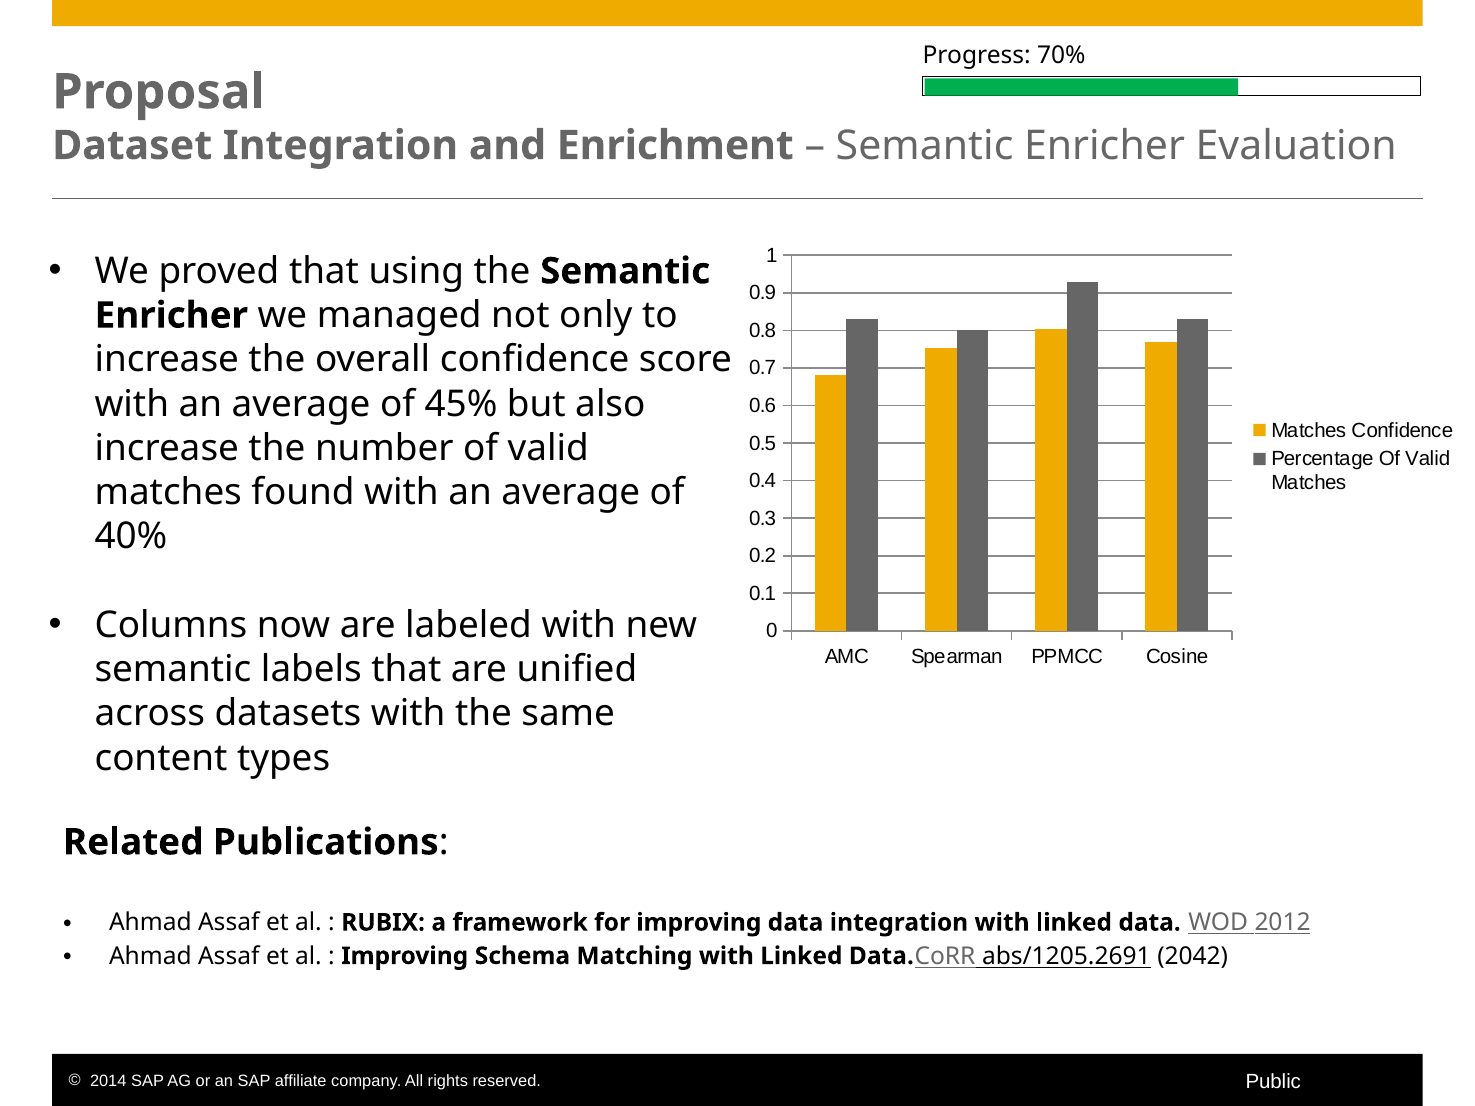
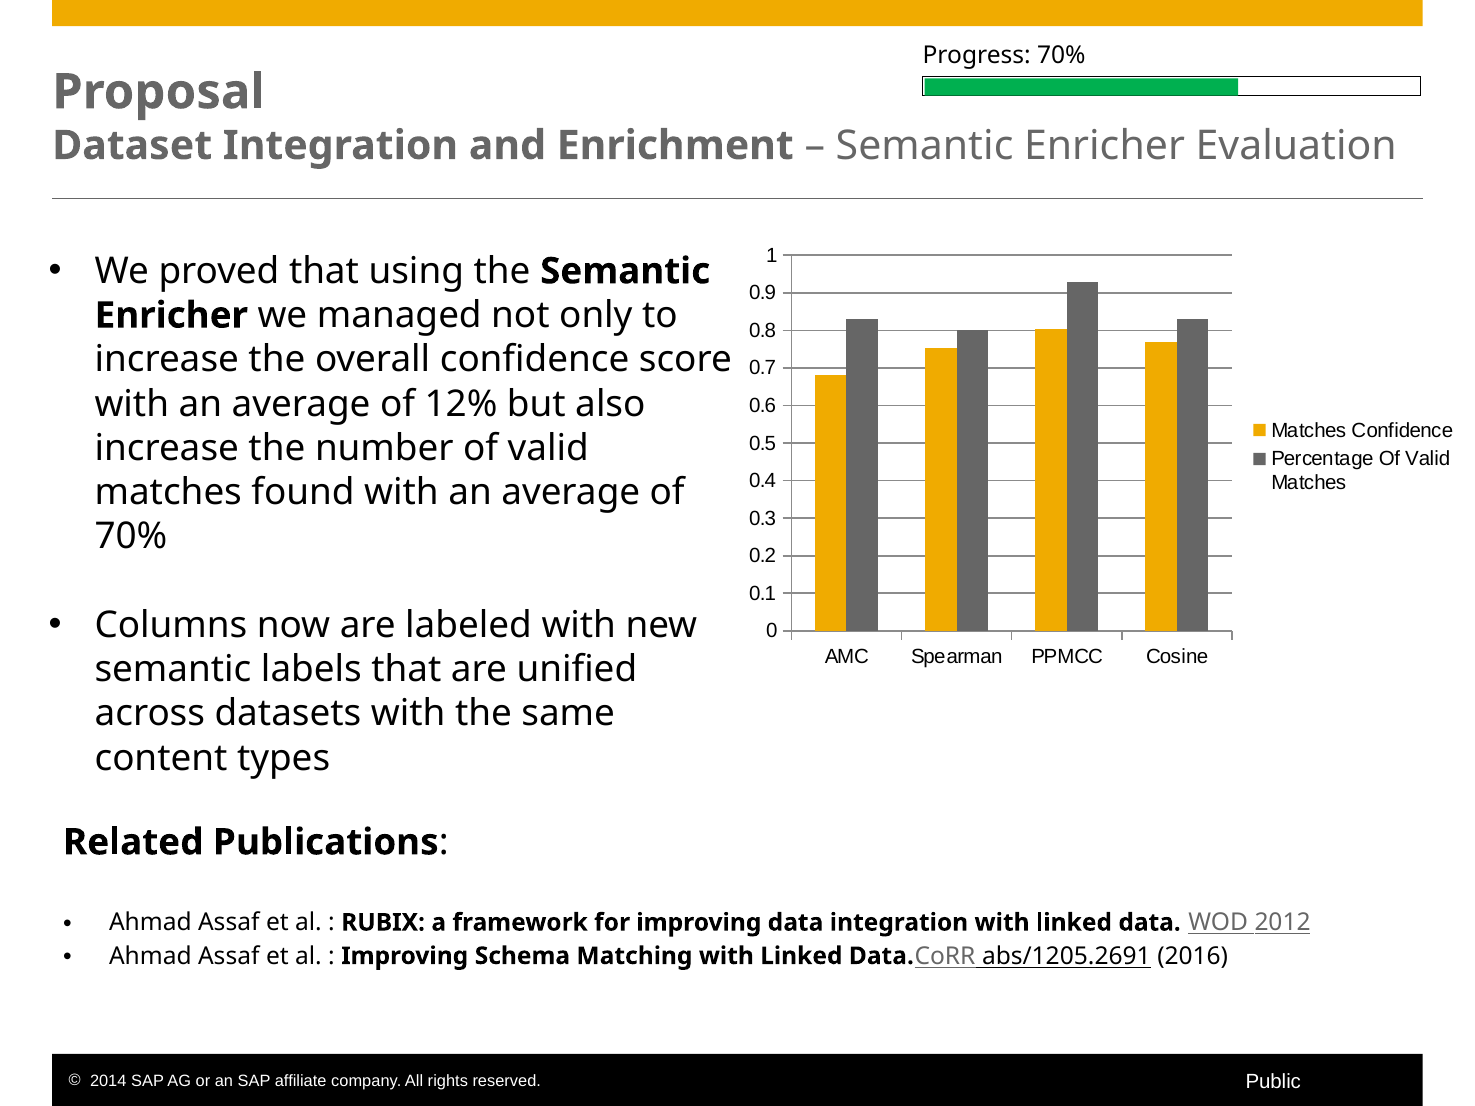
45%: 45% -> 12% (461, 404)
40%: 40% -> 70% (131, 537)
2042: 2042 -> 2016 (1193, 956)
